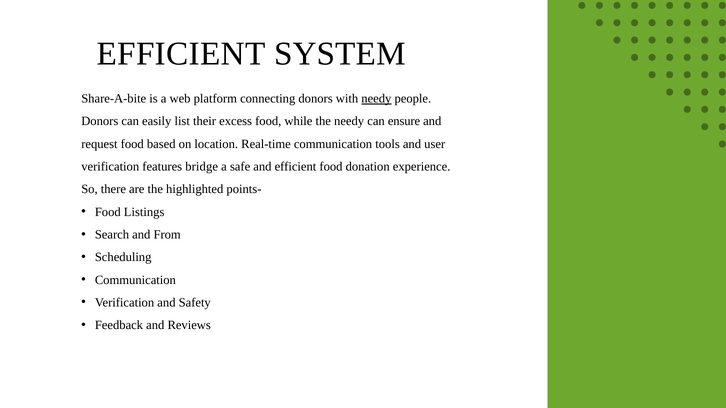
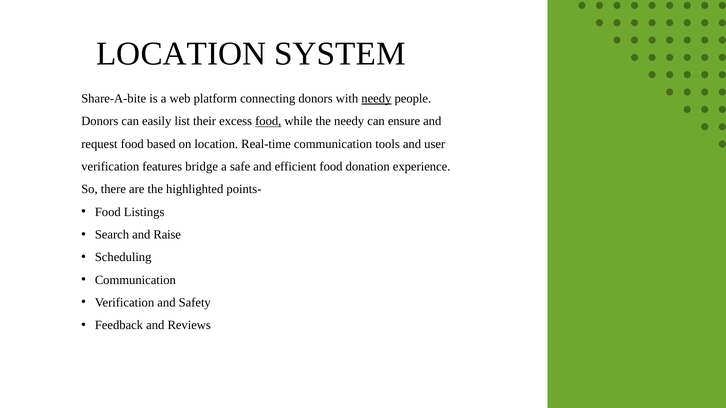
EFFICIENT: EFFICIENT -> LOCATION (181, 54)
food underline: none -> present (268, 121)
From: From -> Raise (167, 235)
